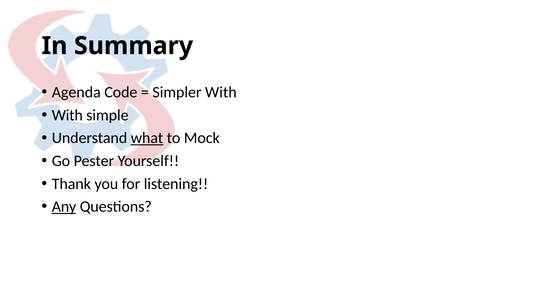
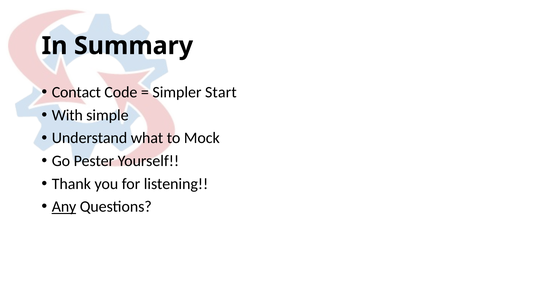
Agenda: Agenda -> Contact (76, 92)
Simpler With: With -> Start (221, 92)
what underline: present -> none (147, 138)
